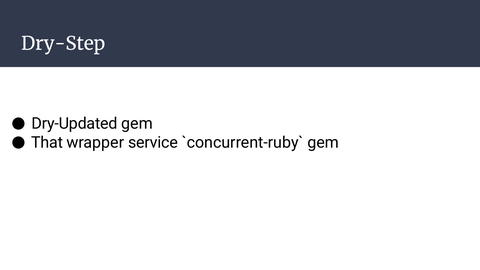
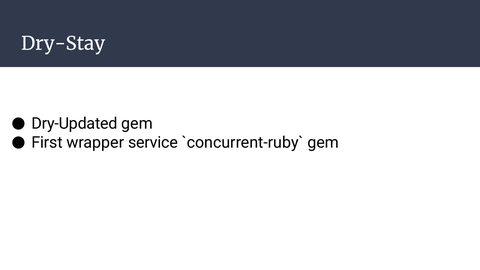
Dry-Step: Dry-Step -> Dry-Stay (63, 44)
That: That -> First (47, 143)
